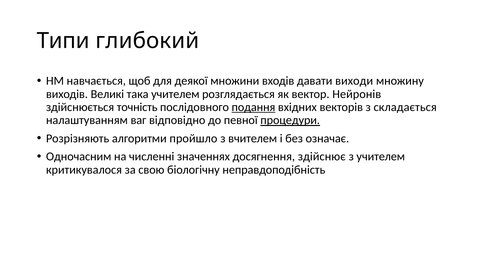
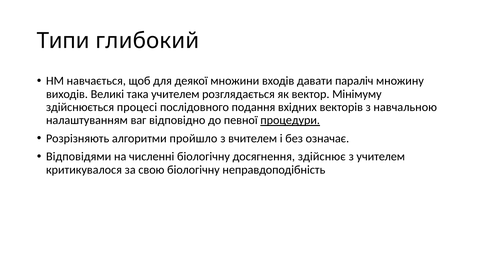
виходи: виходи -> параліч (354, 81)
Нейронів: Нейронів -> Мінімуму (357, 94)
точність: точність -> процесі (137, 107)
подання underline: present -> none (253, 107)
складається: складається -> навчальною (405, 107)
Одночасним: Одночасним -> Відповідями (79, 156)
численні значеннях: значеннях -> біологічну (203, 156)
